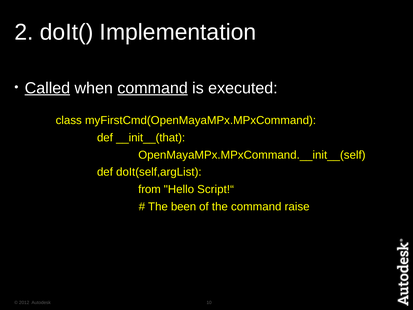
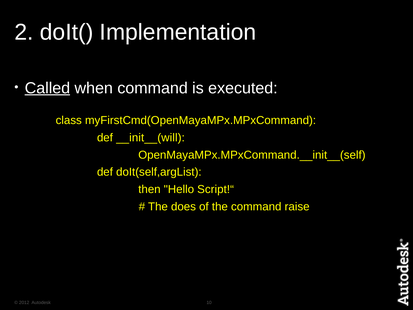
command underline: present -> none (153, 88)
__init__(that: __init__(that -> __init__(will (151, 138)
from: from -> then (149, 189)
been: been -> does (183, 206)
